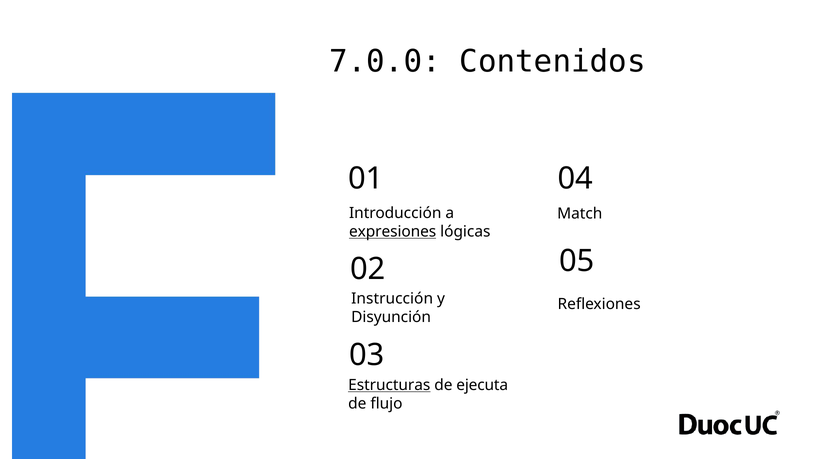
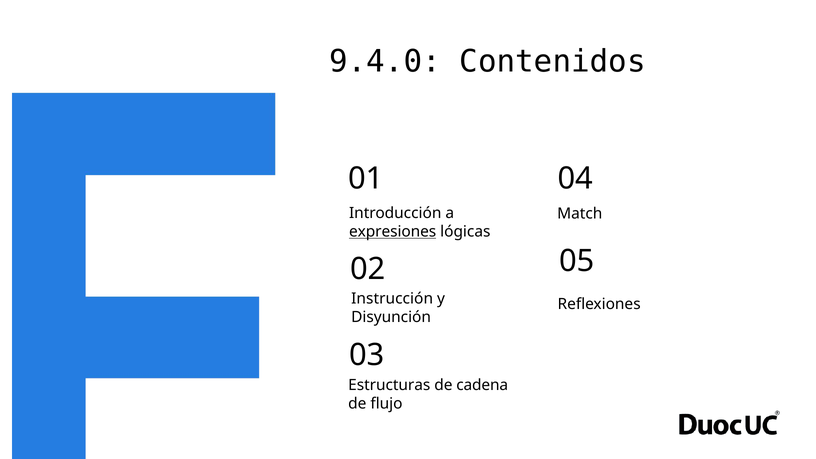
7.0.0: 7.0.0 -> 9.4.0 (385, 61)
Estructuras underline: present -> none (389, 385)
ejecuta: ejecuta -> cadena (482, 385)
